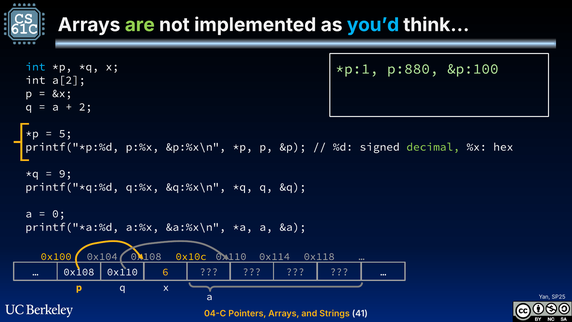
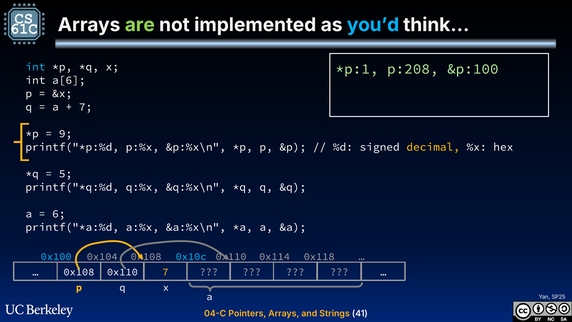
p:880: p:880 -> p:208 (413, 69)
a[2: a[2 -> a[6 (69, 80)
2: 2 -> 7 (86, 107)
5: 5 -> 9 (66, 133)
decimal colour: light green -> yellow (433, 147)
9: 9 -> 5 (66, 174)
0: 0 -> 6 (59, 214)
0x100 colour: yellow -> light blue (56, 256)
0x10c colour: yellow -> light blue (191, 256)
0x110 6: 6 -> 7 (165, 272)
